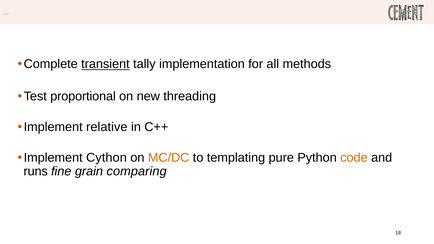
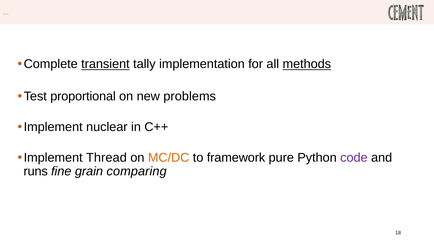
methods underline: none -> present (307, 64)
threading: threading -> problems (190, 96)
relative: relative -> nuclear (107, 127)
Cython: Cython -> Thread (106, 158)
templating: templating -> framework (236, 158)
code colour: orange -> purple (354, 158)
